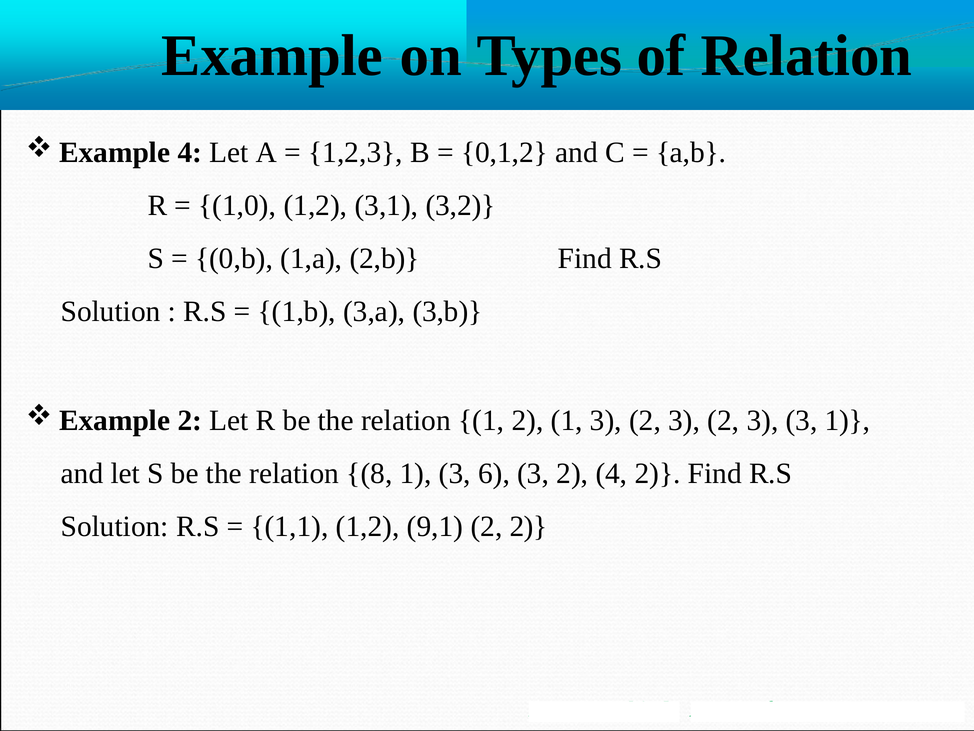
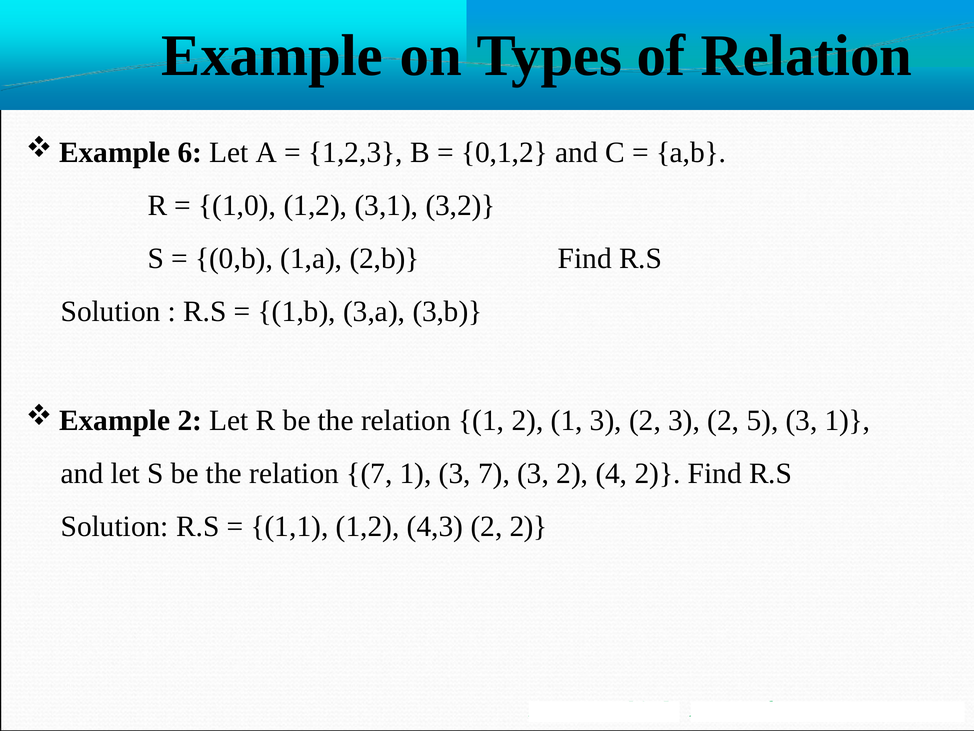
4: 4 -> 6 (190, 152)
2 3 2 3: 3 -> 5 (762, 420)
relation 8: 8 -> 7 (369, 473)
3 6: 6 -> 7 (494, 473)
9,1: 9,1 -> 4,3 (435, 526)
